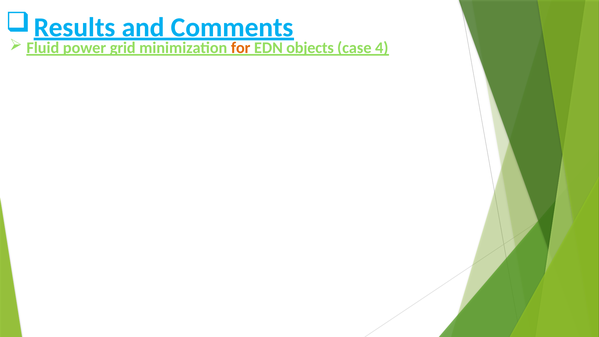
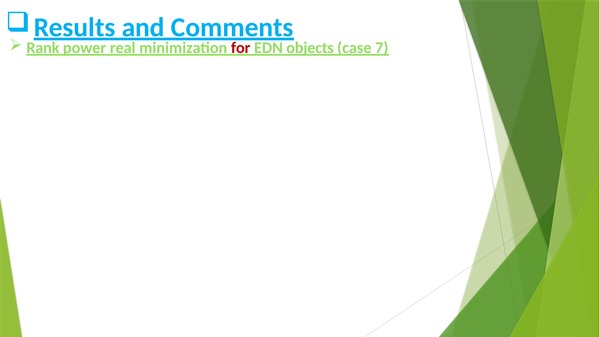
Fluid: Fluid -> Rank (43, 48)
grid: grid -> real (123, 48)
for colour: orange -> red (241, 48)
4: 4 -> 7 (382, 48)
